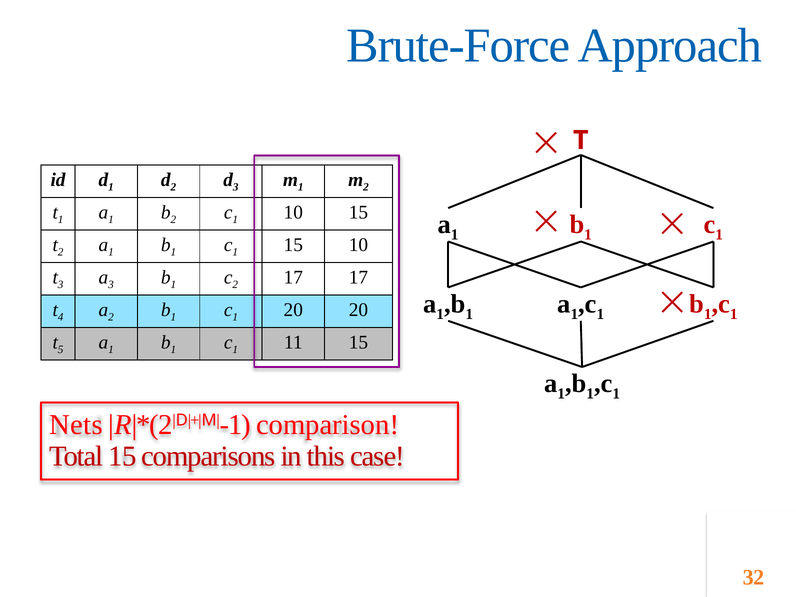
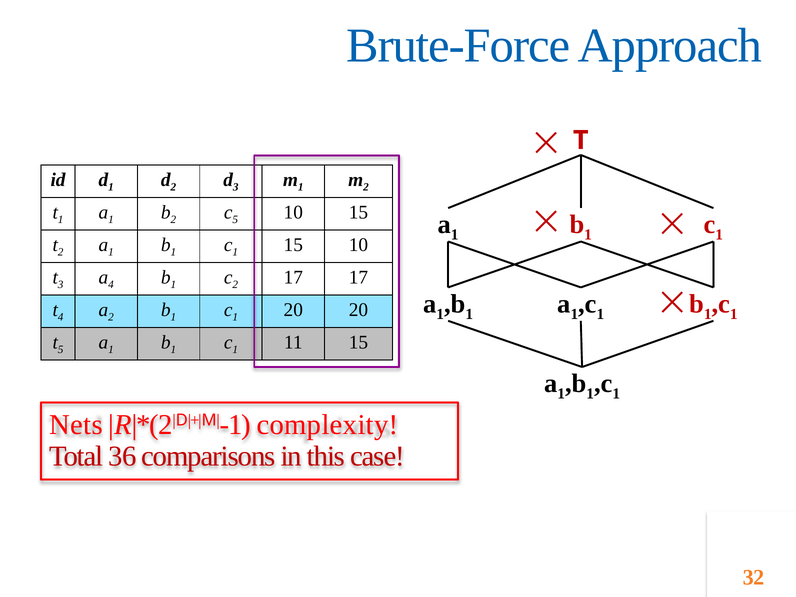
1: 1 -> 5 (235, 220)
3: 3 -> 4 (111, 285)
comparison: comparison -> complexity (328, 425)
Total 15: 15 -> 36 (122, 456)
